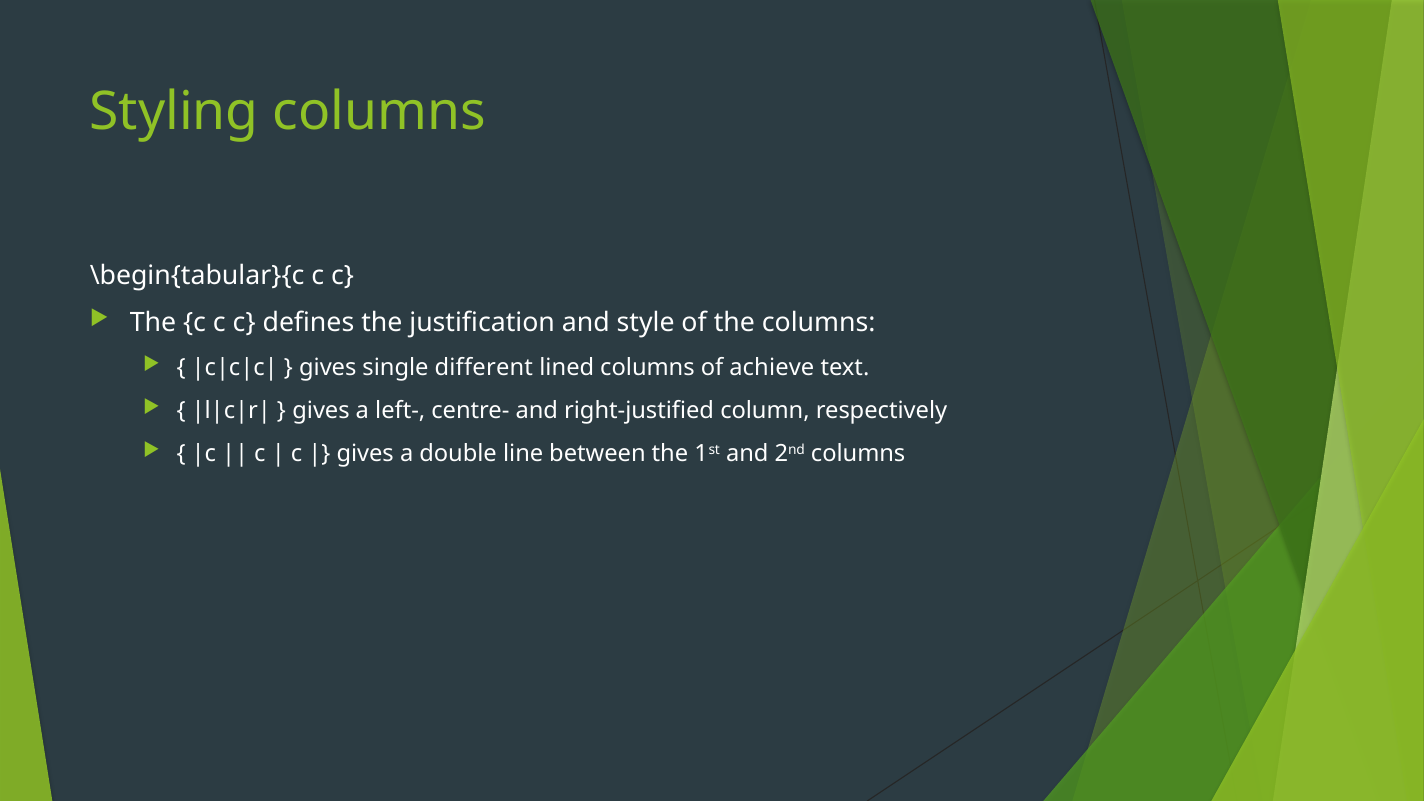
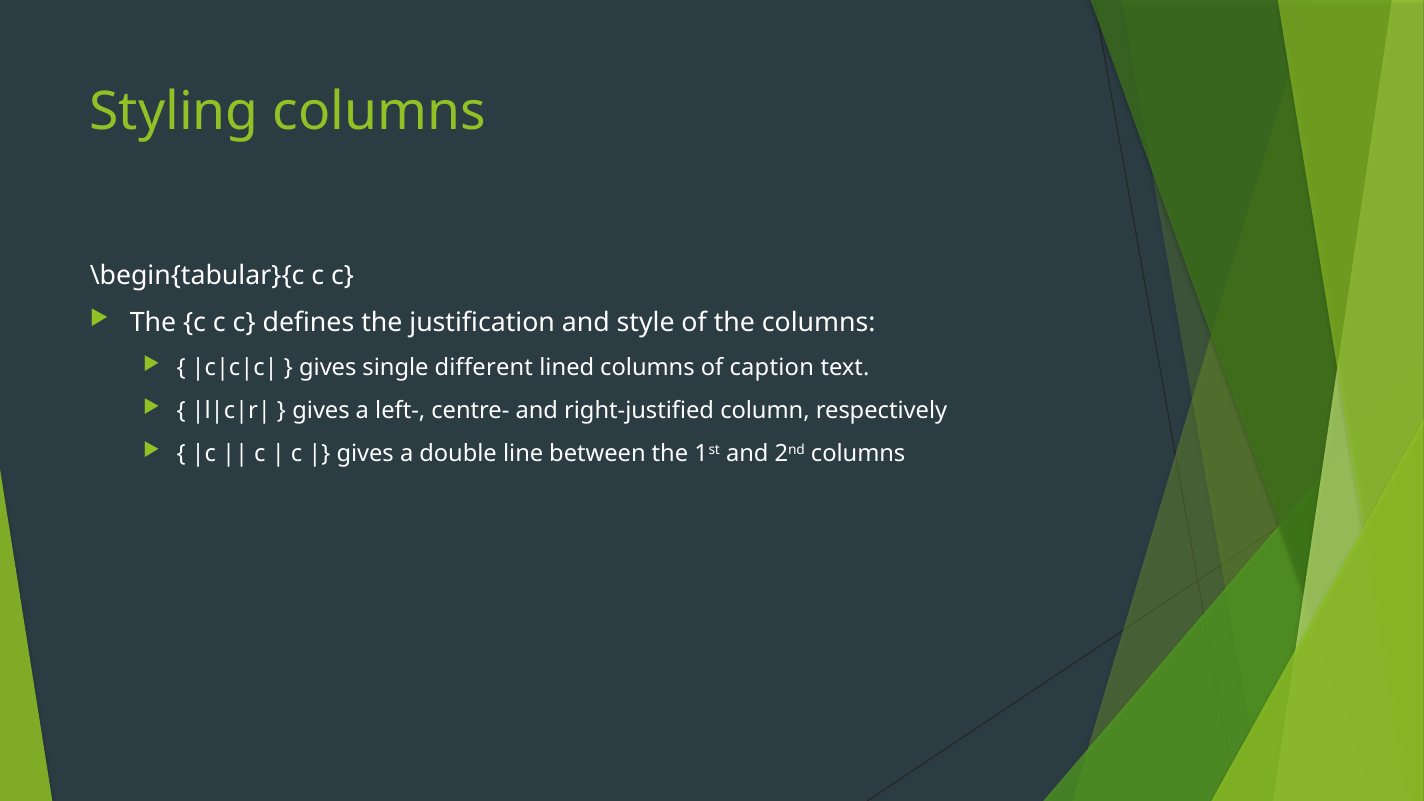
achieve: achieve -> caption (772, 367)
